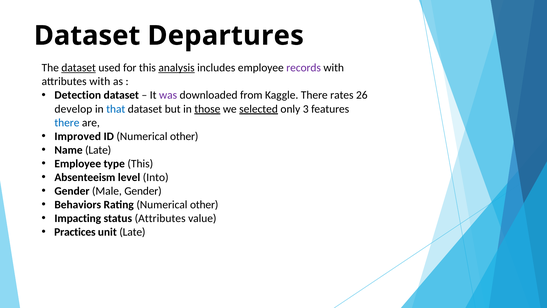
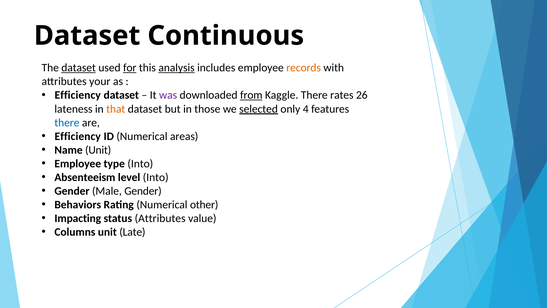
Departures: Departures -> Continuous (226, 36)
for underline: none -> present (130, 68)
records colour: purple -> orange (304, 68)
attributes with: with -> your (100, 81)
Detection: Detection -> Efficiency (78, 95)
from underline: none -> present (251, 95)
develop: develop -> lateness (73, 109)
that colour: blue -> orange (116, 109)
those underline: present -> none (207, 109)
3: 3 -> 4 (306, 109)
Improved: Improved -> Efficiency (78, 136)
ID Numerical other: other -> areas (184, 136)
Name Late: Late -> Unit (98, 150)
type This: This -> Into (140, 164)
Practices: Practices -> Columns (75, 232)
